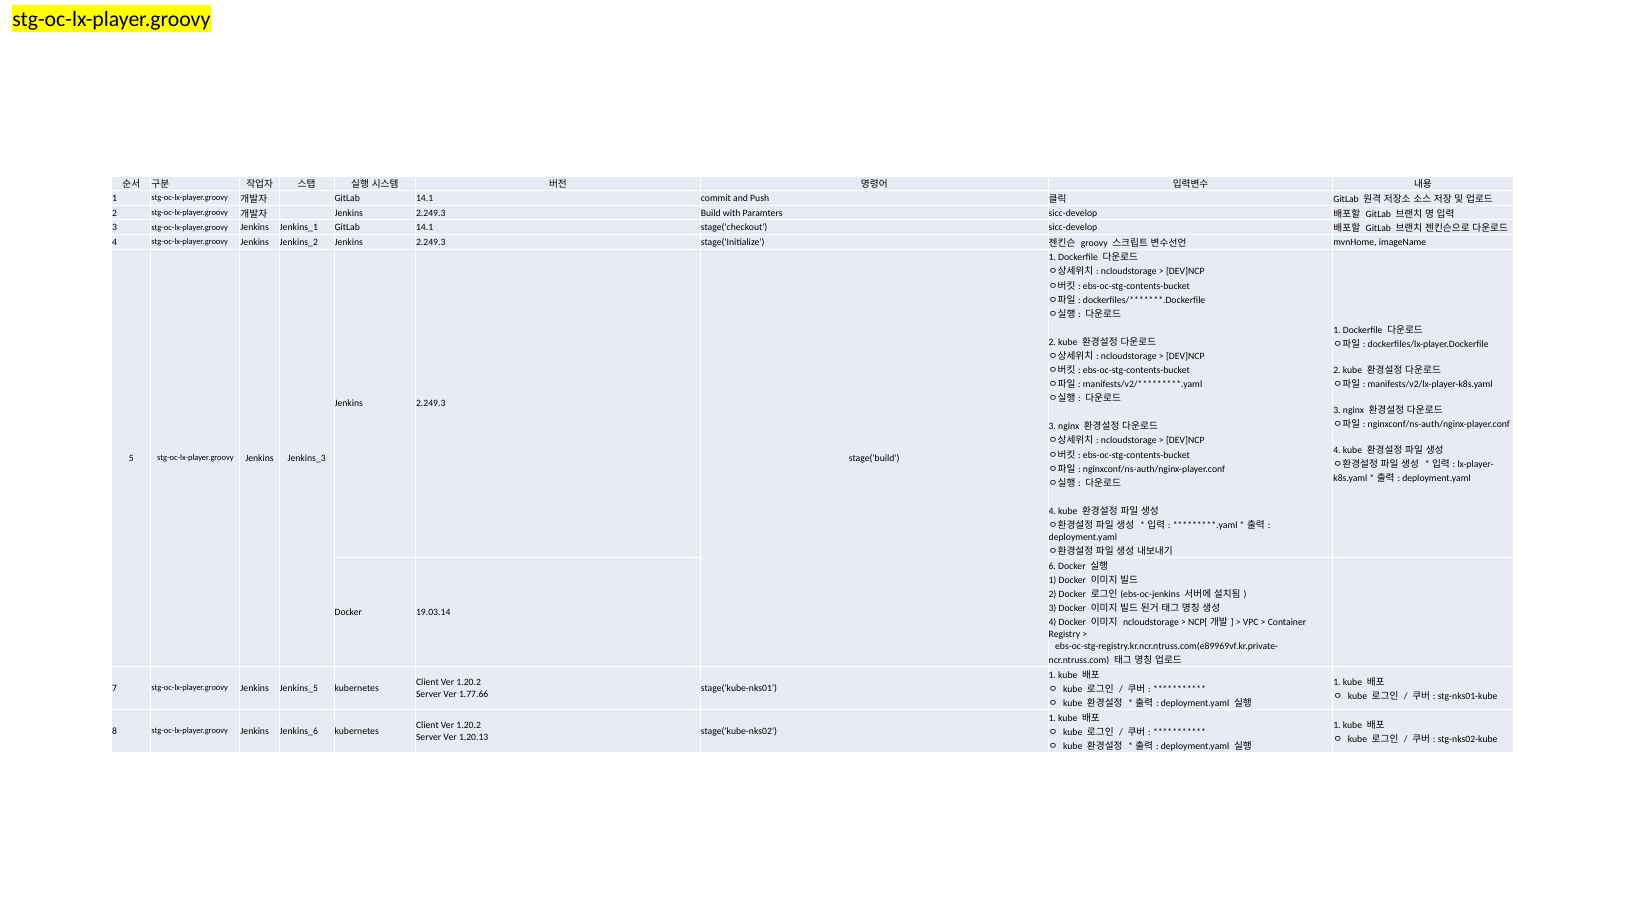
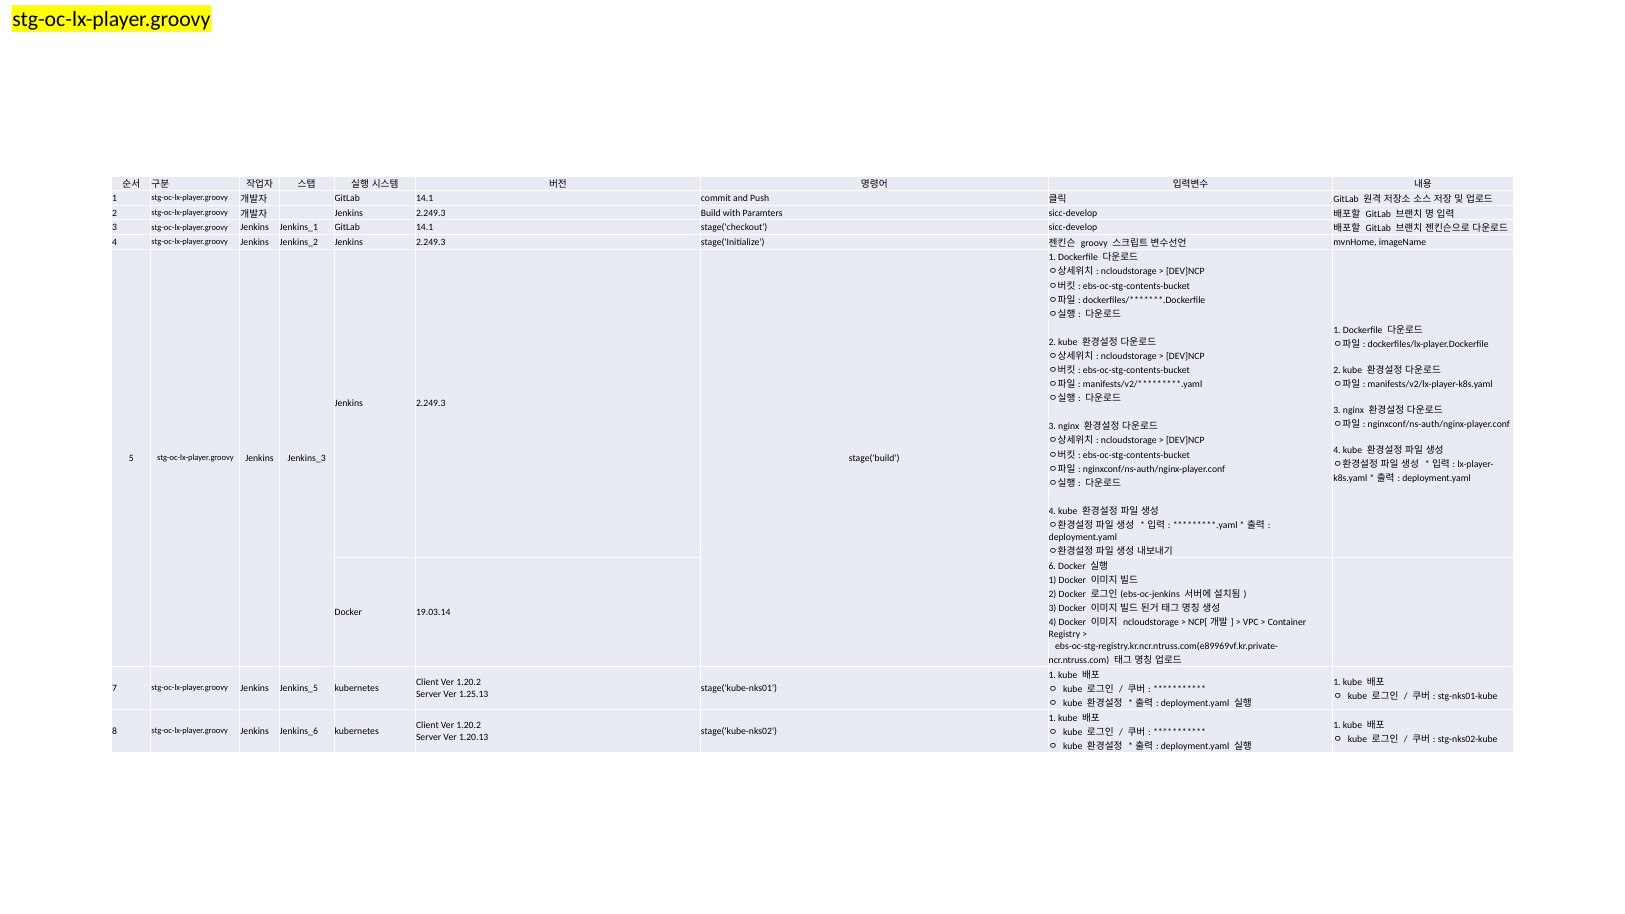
1.77.66: 1.77.66 -> 1.25.13 (474, 694)
